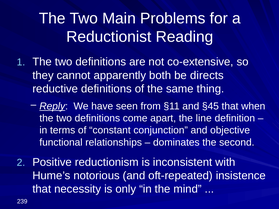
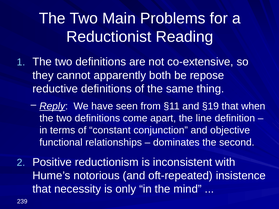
directs: directs -> repose (207, 75)
§45: §45 -> §19 (210, 106)
